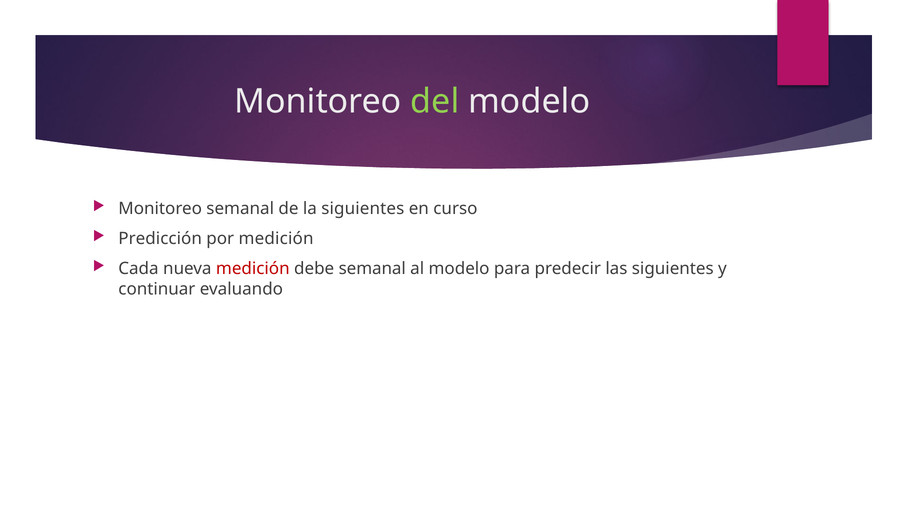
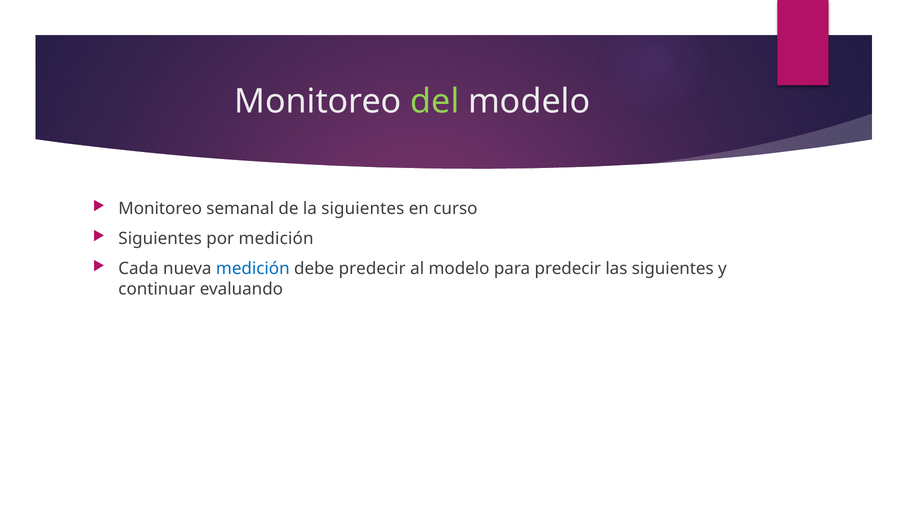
Predicción: Predicción -> Siguientes (160, 239)
medición colour: red -> blue (253, 268)
debe semanal: semanal -> predecir (372, 268)
